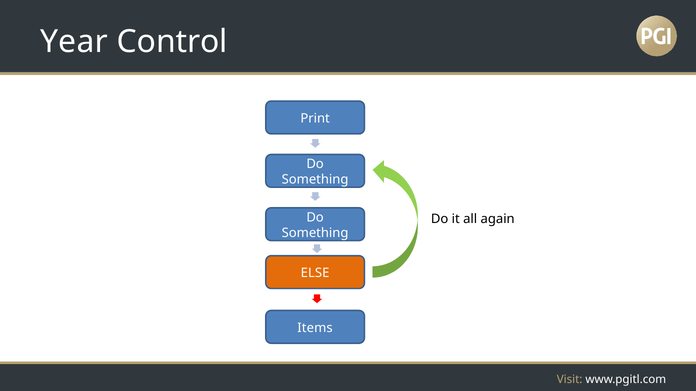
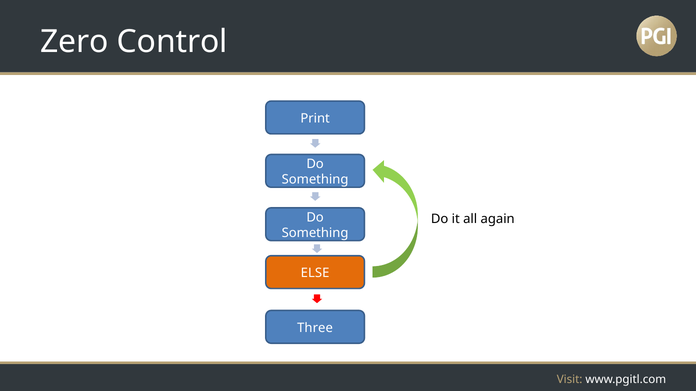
Year: Year -> Zero (74, 42)
Items: Items -> Three (315, 328)
